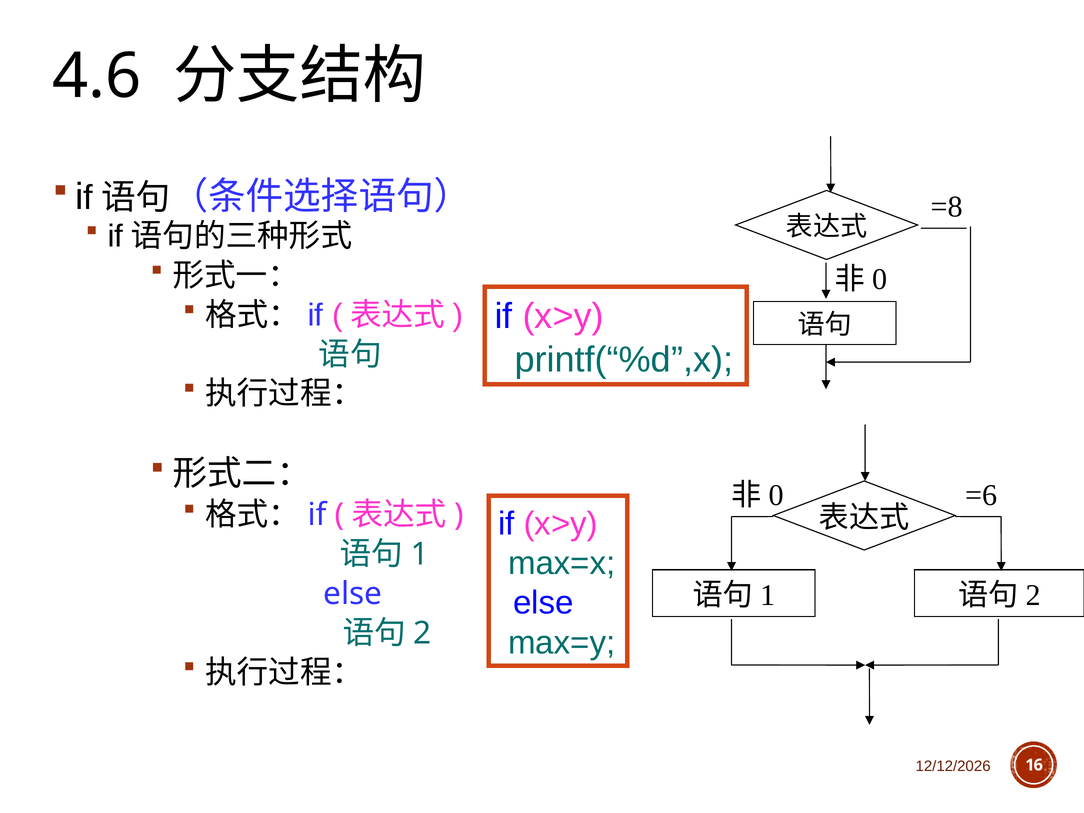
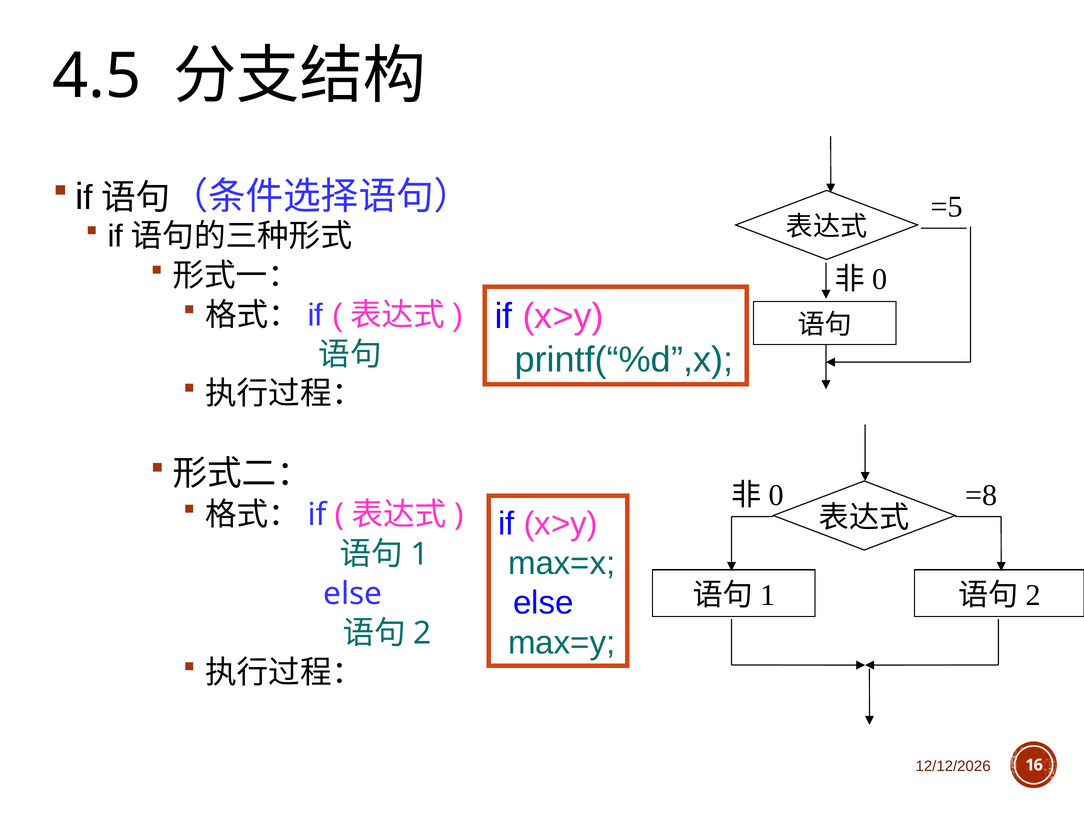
4.6: 4.6 -> 4.5 (97, 76)
=8: =8 -> =5 (947, 207)
=6: =6 -> =8 (981, 495)
